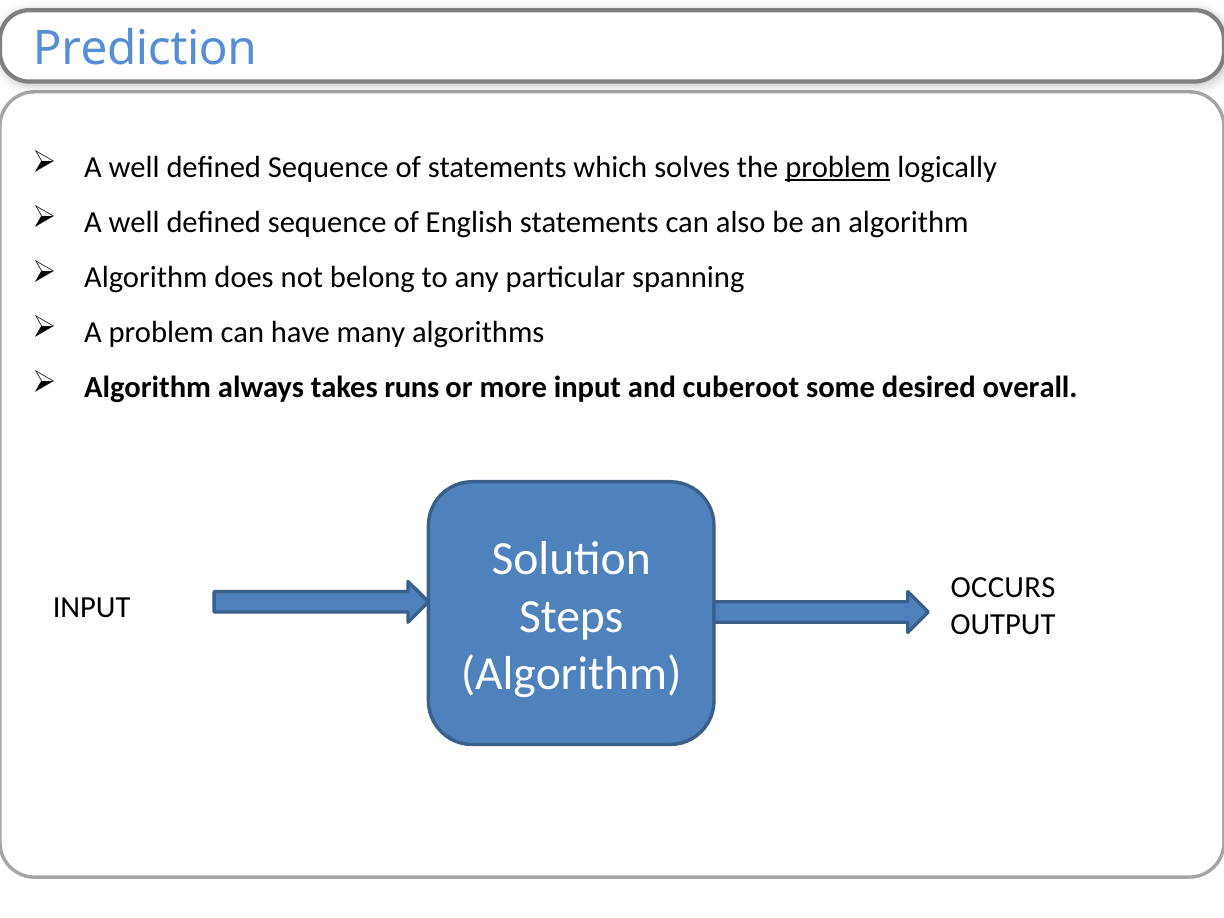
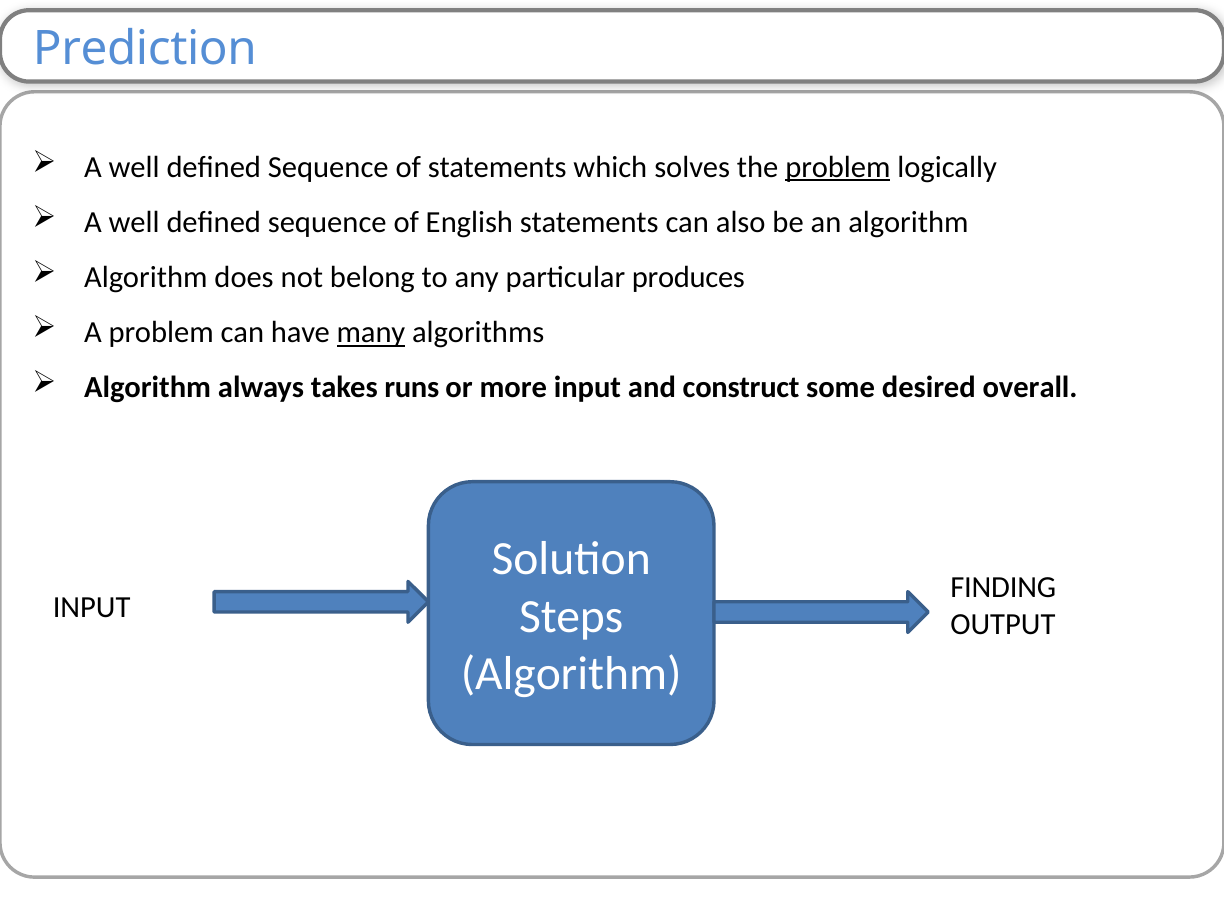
spanning: spanning -> produces (688, 277)
many underline: none -> present (371, 332)
cuberoot: cuberoot -> construct (741, 388)
OCCURS: OCCURS -> FINDING (1003, 587)
